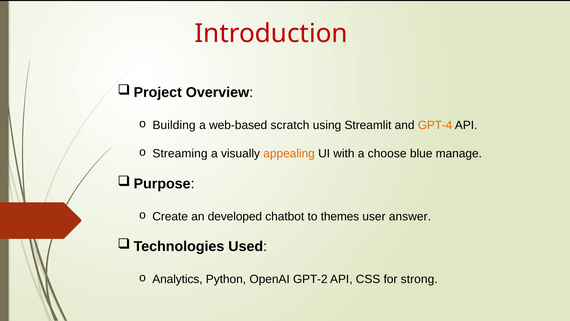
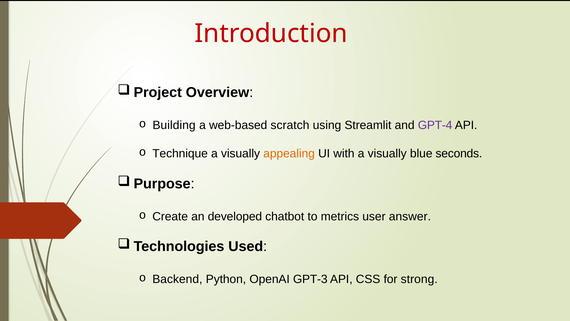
GPT-4 colour: orange -> purple (435, 125)
Streaming: Streaming -> Technique (180, 153)
with a choose: choose -> visually (387, 153)
manage: manage -> seconds (459, 153)
themes: themes -> metrics (340, 216)
Analytics: Analytics -> Backend (177, 279)
GPT-2: GPT-2 -> GPT-3 (310, 279)
